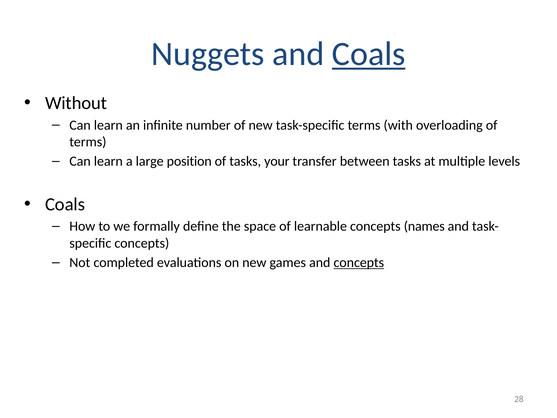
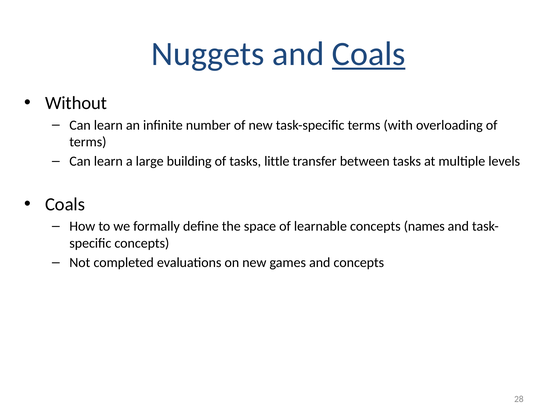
position: position -> building (189, 161)
your: your -> little (277, 161)
concepts underline: present -> none (359, 262)
